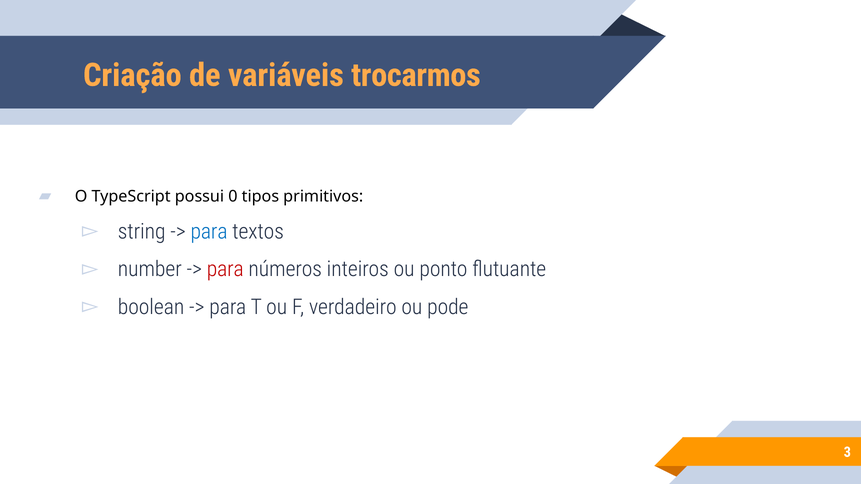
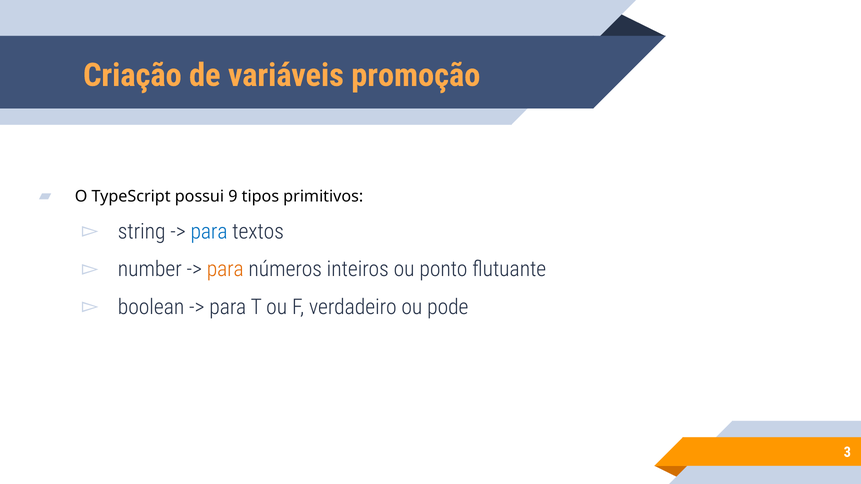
trocarmos: trocarmos -> promoção (416, 75)
0: 0 -> 9 (233, 197)
para colour: red -> orange (225, 269)
